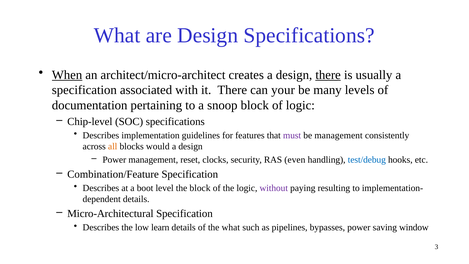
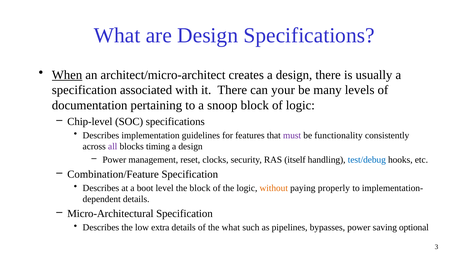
there underline: present -> none (328, 75)
be management: management -> functionality (339, 135)
all colour: orange -> purple (113, 146)
would: would -> timing (158, 146)
even: even -> itself (295, 160)
without colour: purple -> orange (274, 188)
resulting: resulting -> properly (334, 188)
learn: learn -> extra (160, 227)
window: window -> optional (414, 227)
